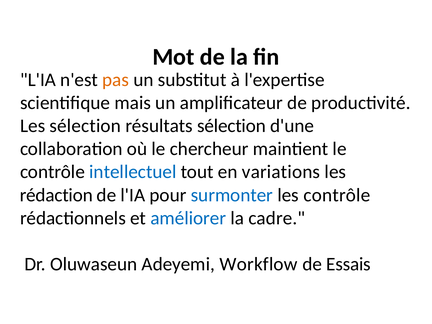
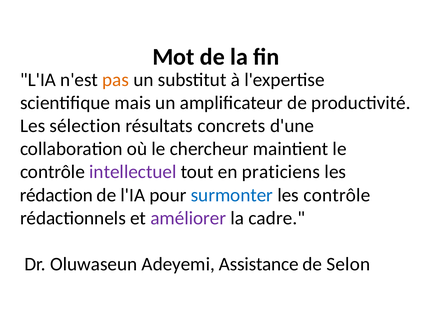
résultats sélection: sélection -> concrets (231, 126)
intellectuel colour: blue -> purple (133, 172)
variations: variations -> praticiens (281, 172)
améliorer colour: blue -> purple (188, 218)
Workflow: Workflow -> Assistance (259, 264)
Essais: Essais -> Selon (348, 264)
